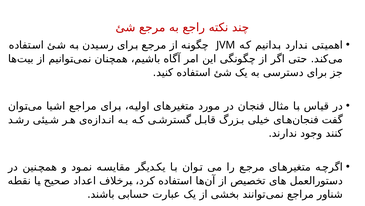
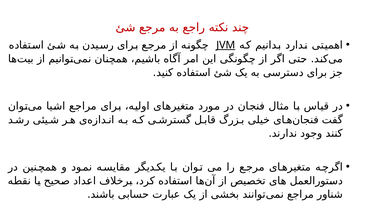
JVM underline: none -> present (226, 45)
